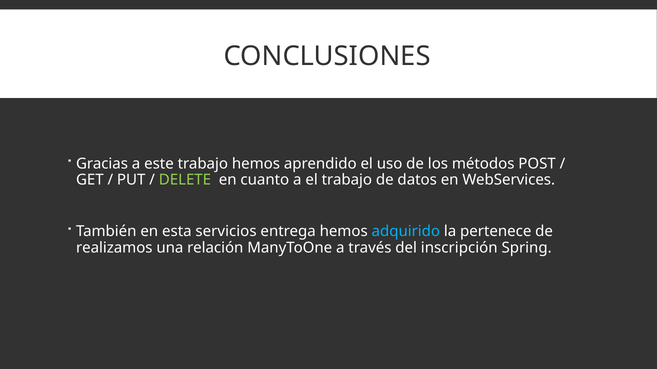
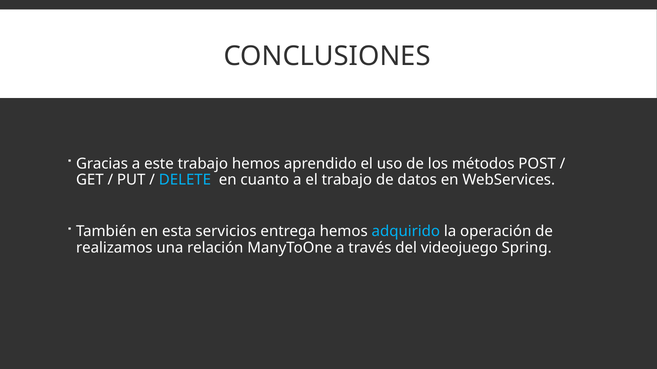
DELETE colour: light green -> light blue (185, 180)
pertenece: pertenece -> operación (496, 232)
inscripción: inscripción -> videojuego (459, 248)
